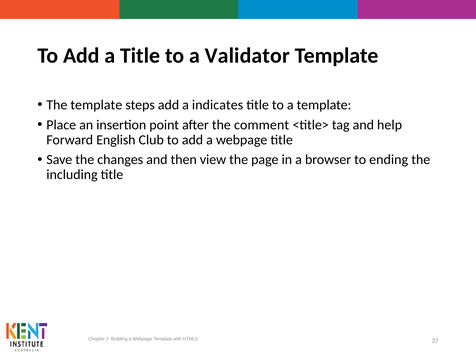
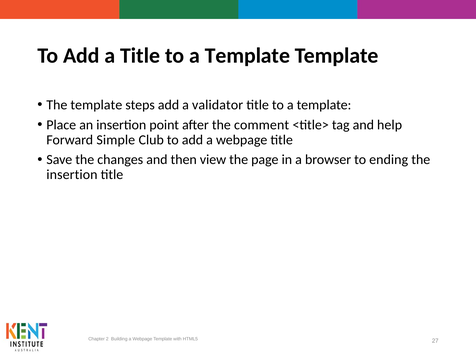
Validator: Validator -> Template (247, 56)
indicates: indicates -> validator (218, 105)
English: English -> Simple (116, 140)
including: including -> insertion (72, 175)
